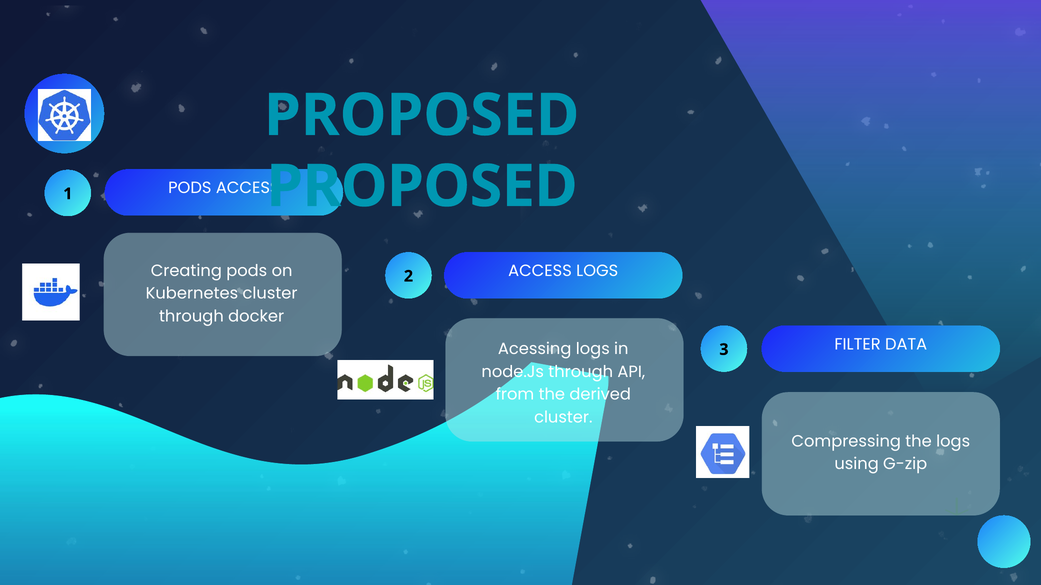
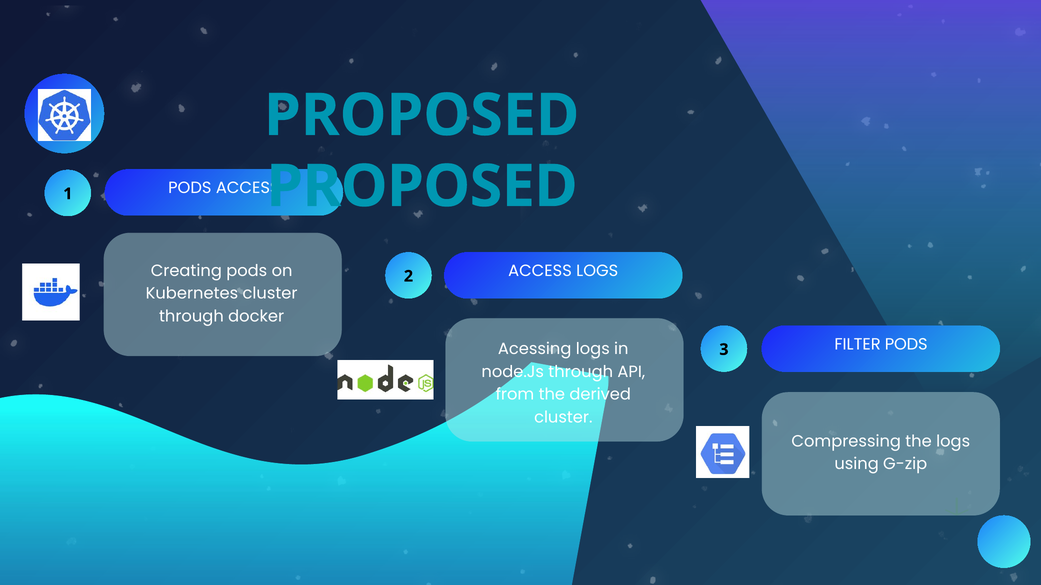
FILTER DATA: DATA -> PODS (906, 345)
